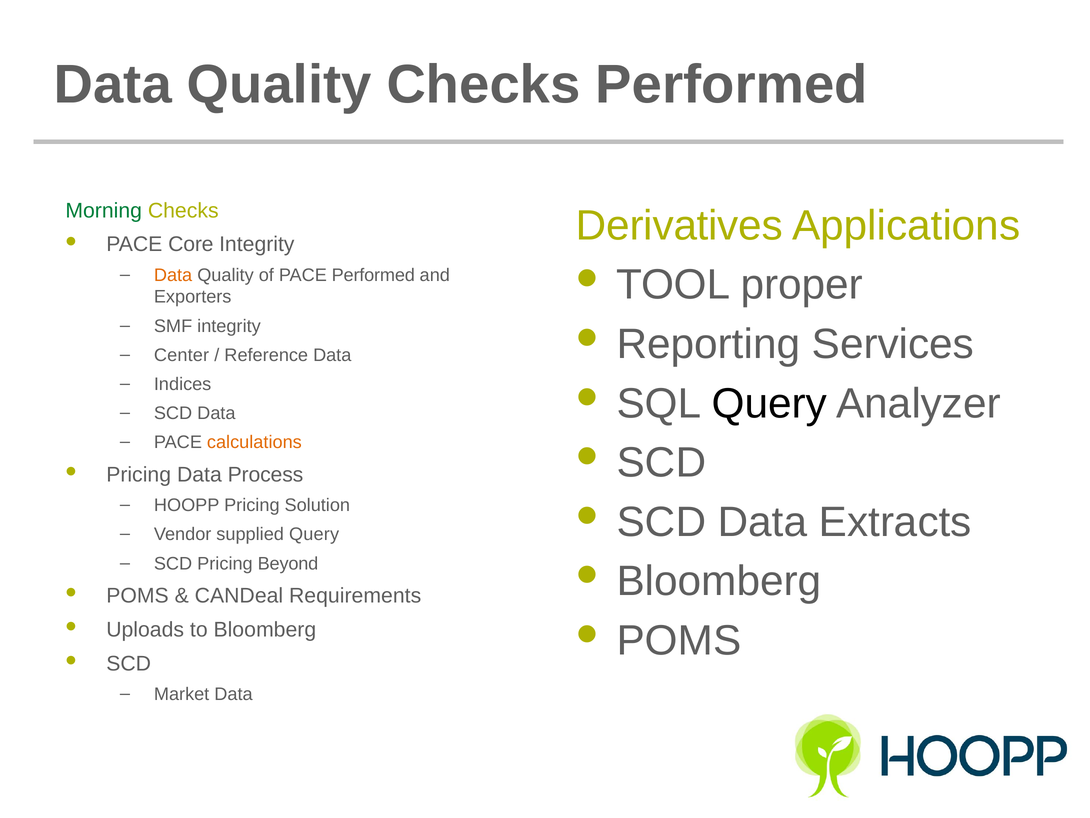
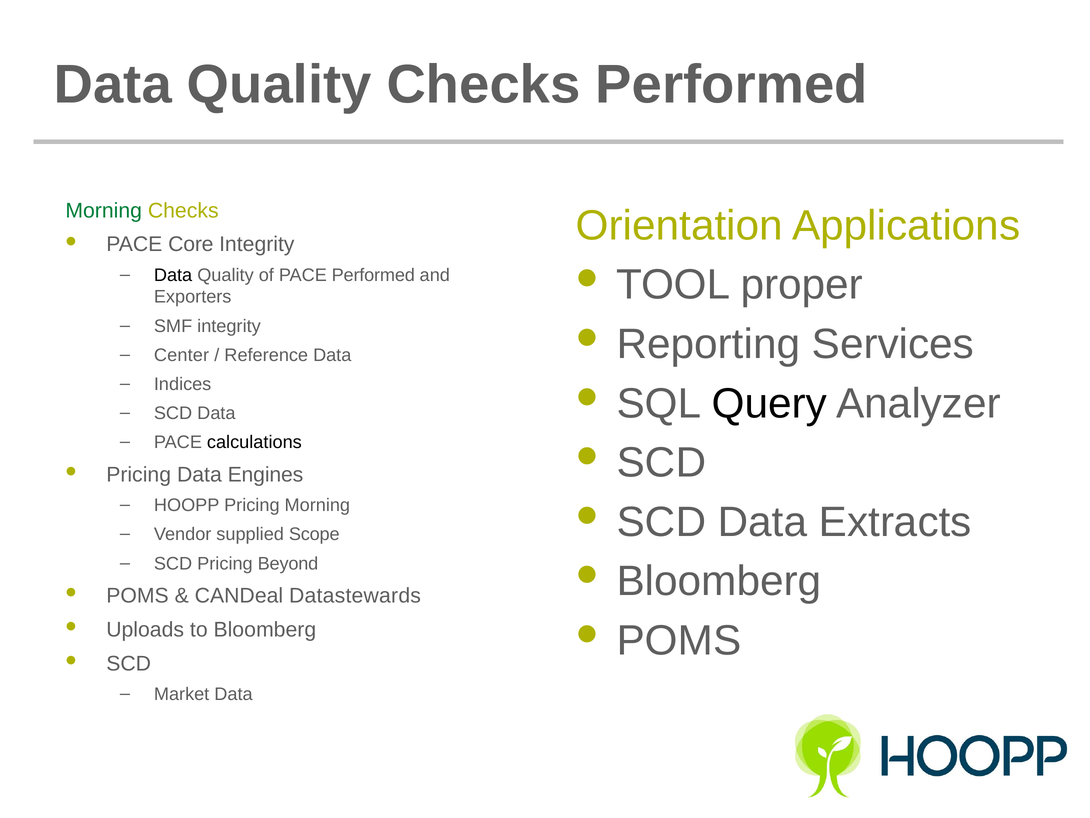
Derivatives: Derivatives -> Orientation (679, 225)
Data colour: orange -> black (173, 275)
calculations colour: orange -> black (254, 442)
Process: Process -> Engines (265, 474)
Pricing Solution: Solution -> Morning (317, 505)
supplied Query: Query -> Scope (314, 534)
Requirements: Requirements -> Datastewards (355, 596)
